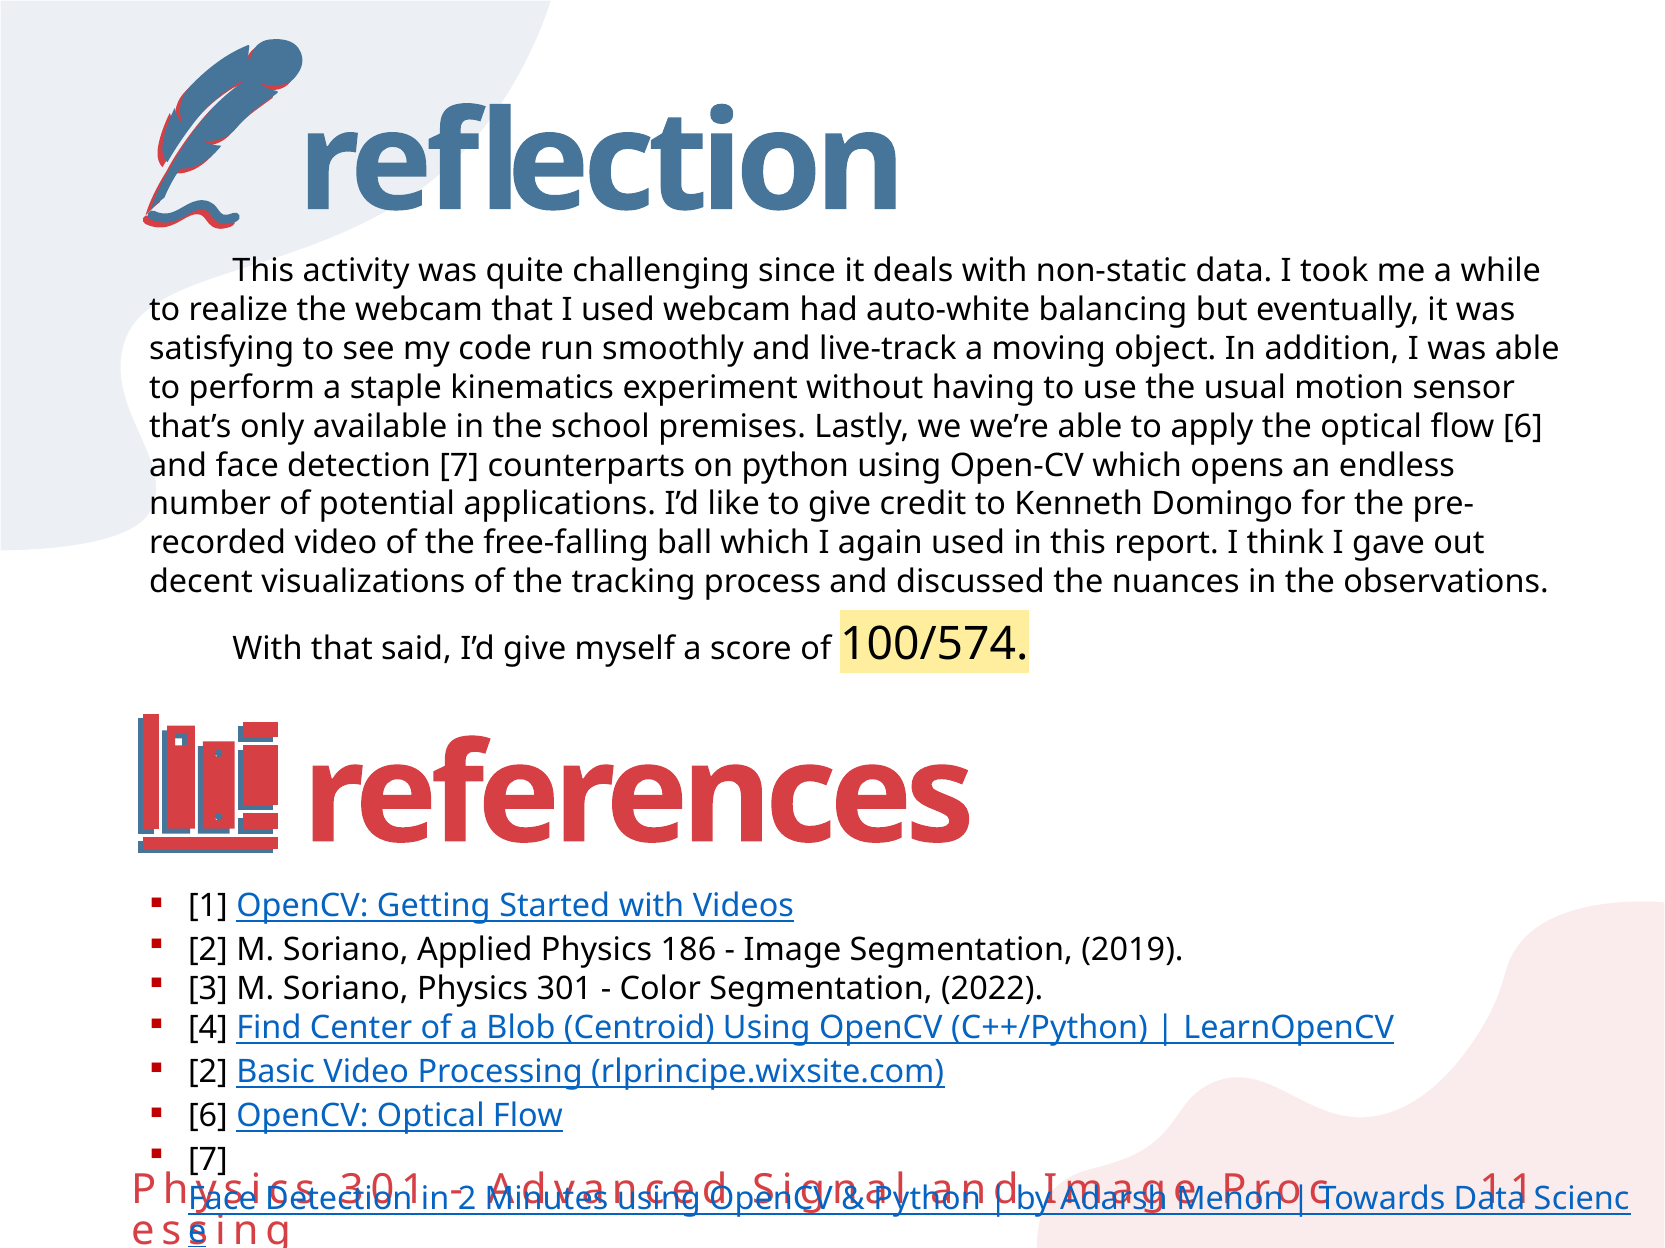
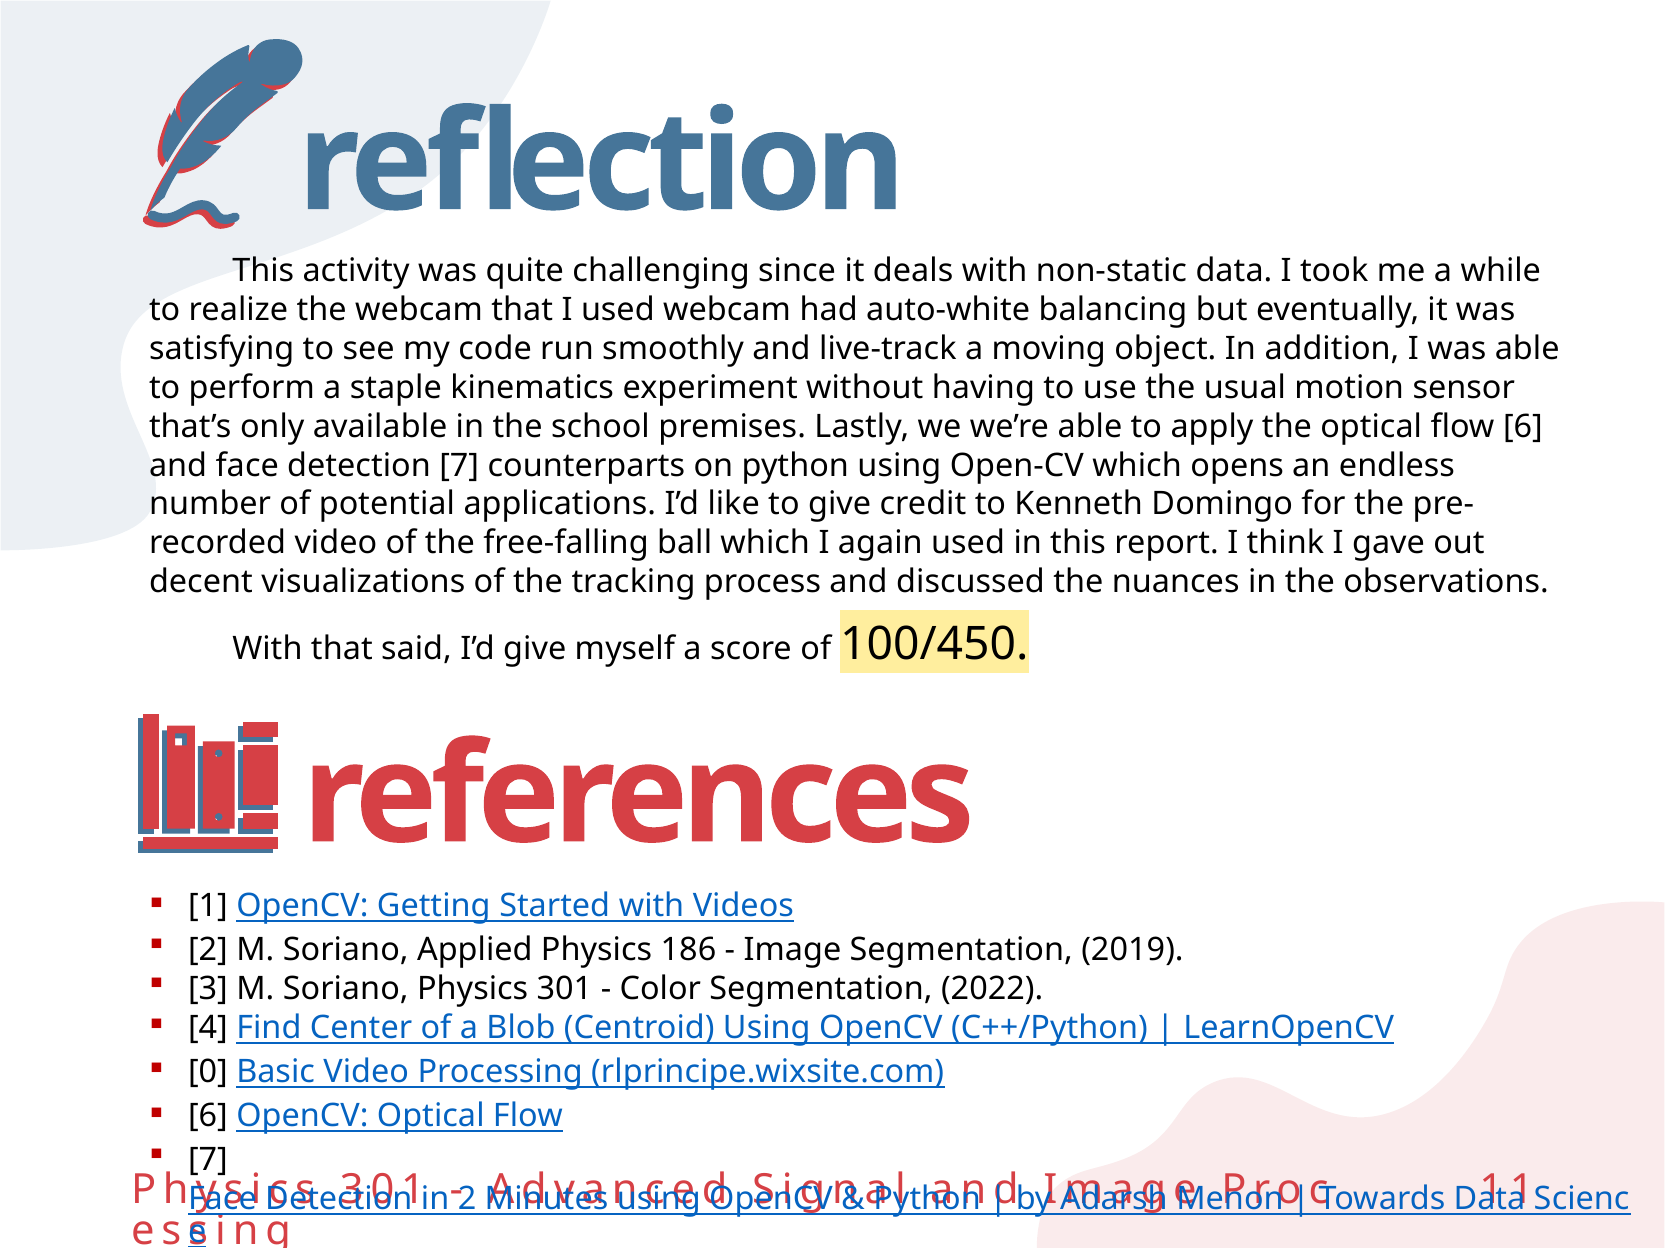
100/574: 100/574 -> 100/450 (934, 644)
2: 2 -> 0 (208, 1073)
